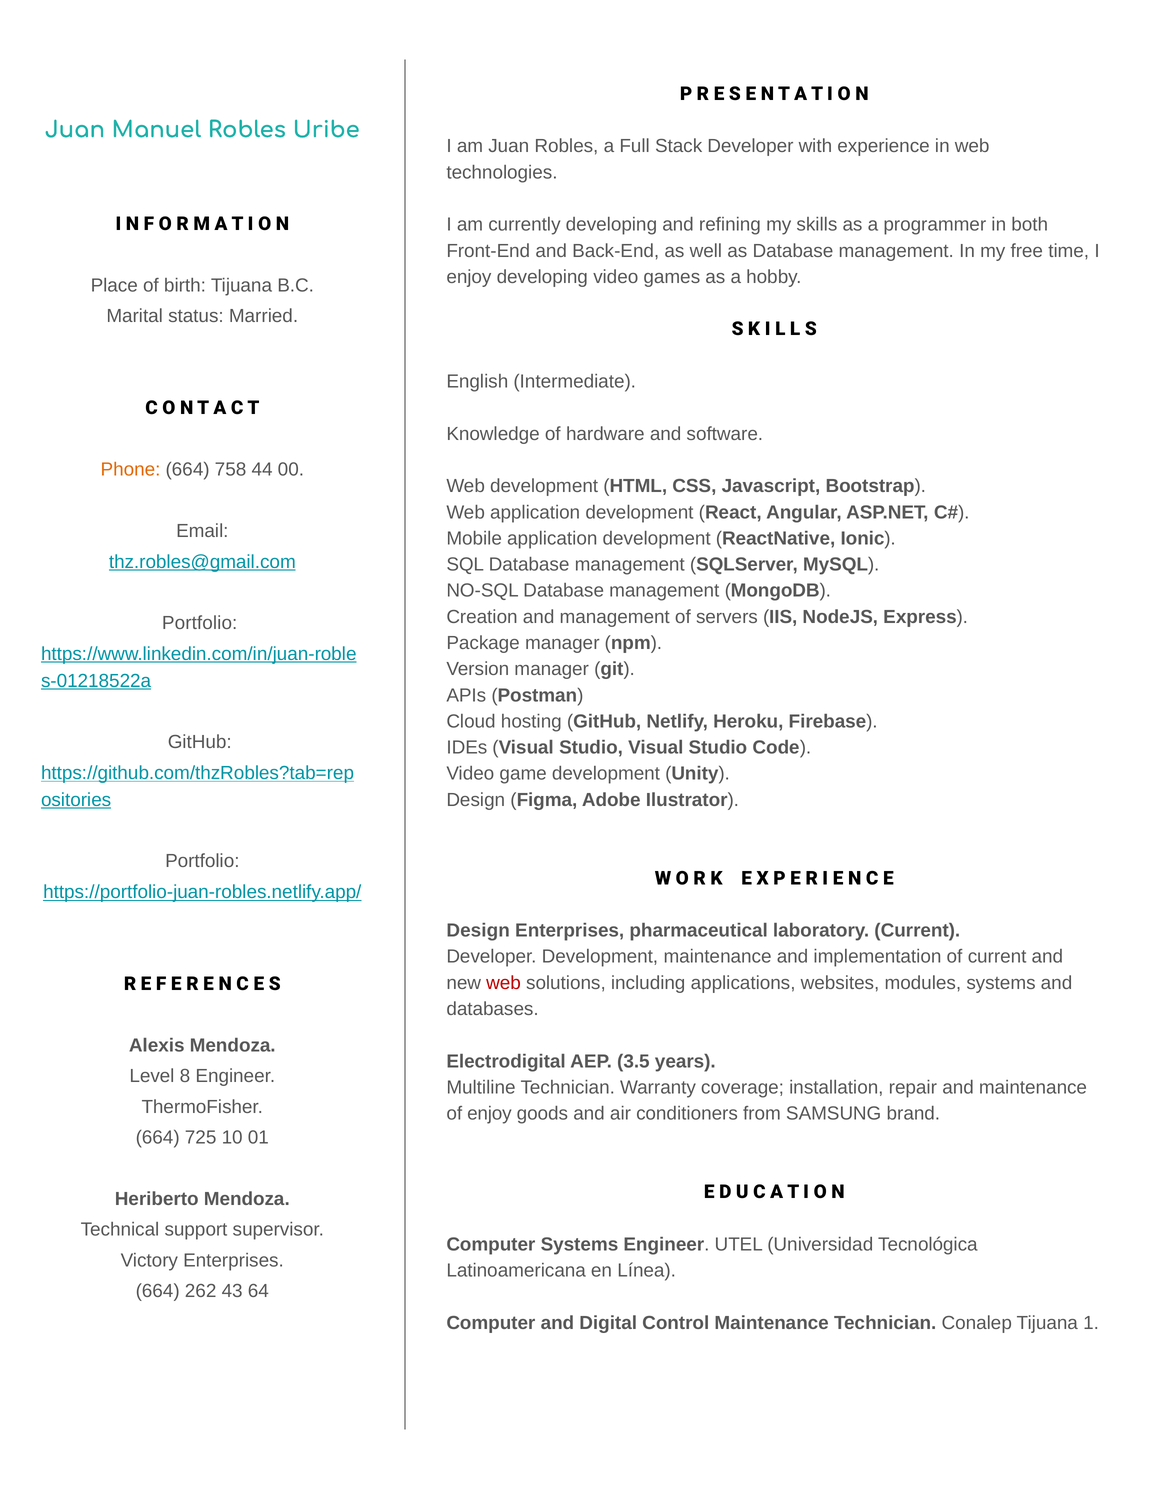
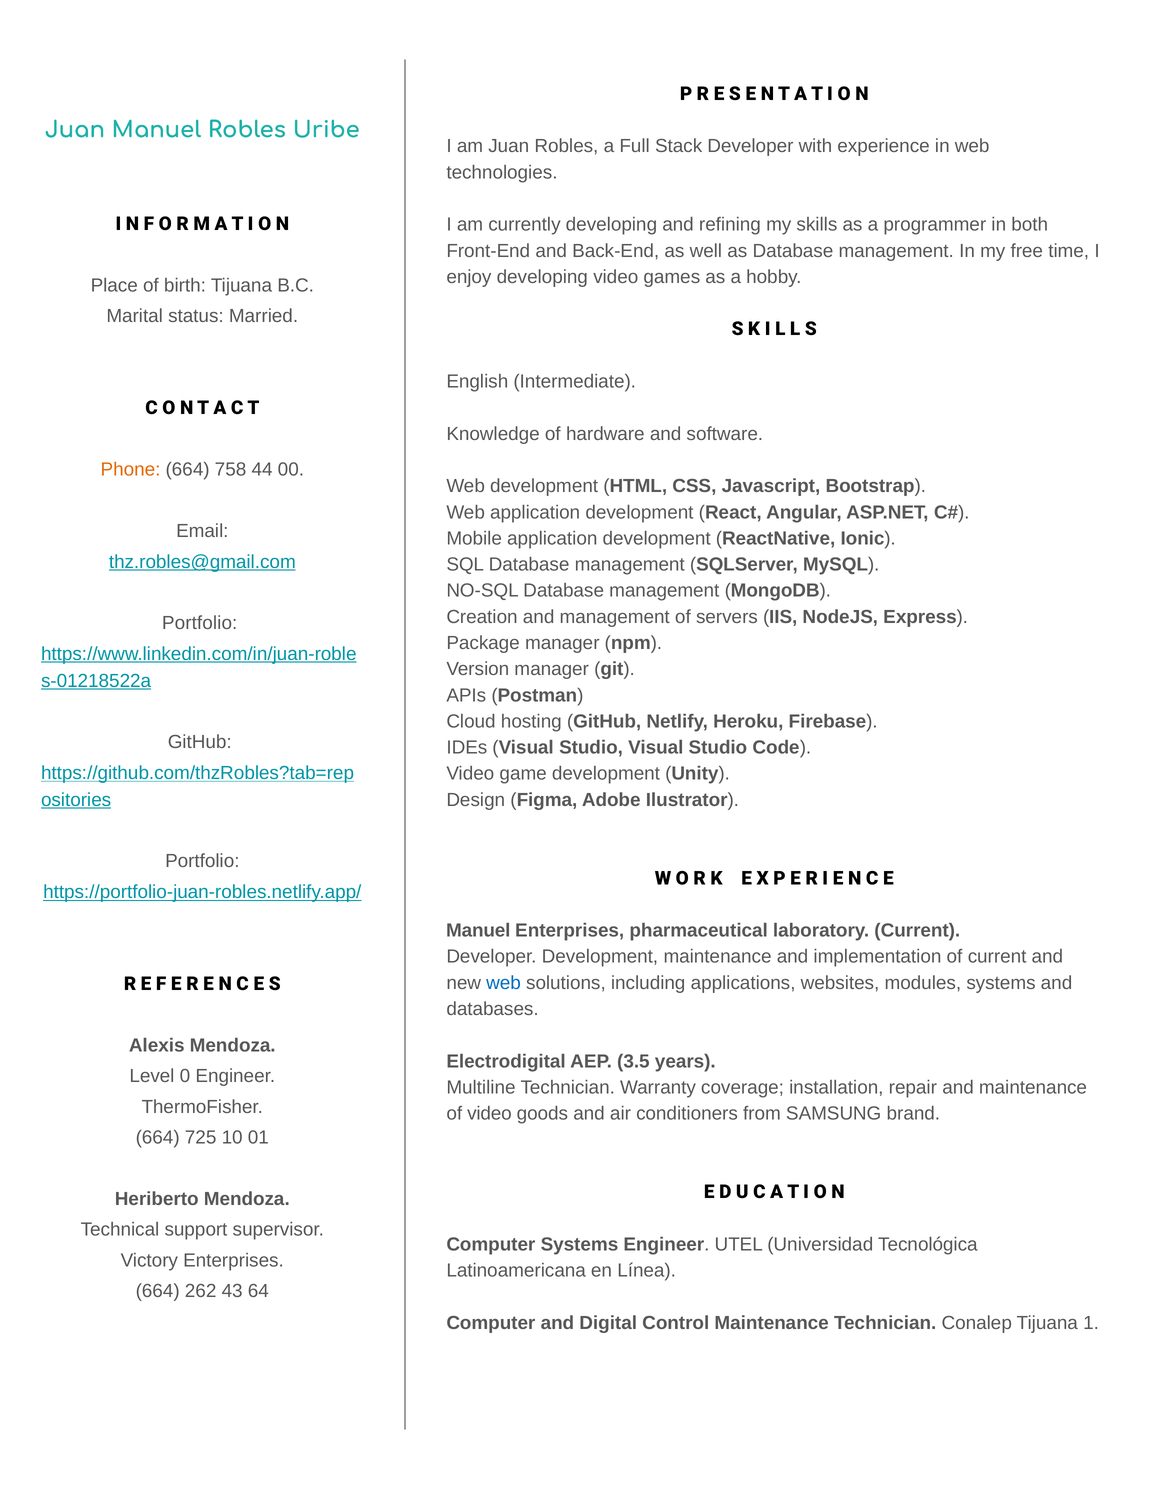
Design: Design -> Manuel (478, 931)
web colour: red -> blue (504, 983)
8: 8 -> 0 (185, 1076)
of enjoy: enjoy -> video (489, 1114)
